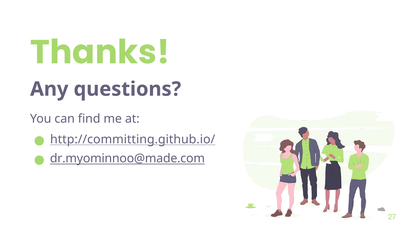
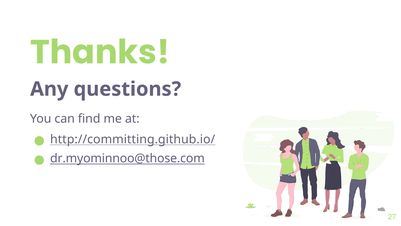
dr.myominnoo@made.com: dr.myominnoo@made.com -> dr.myominnoo@those.com (127, 158)
